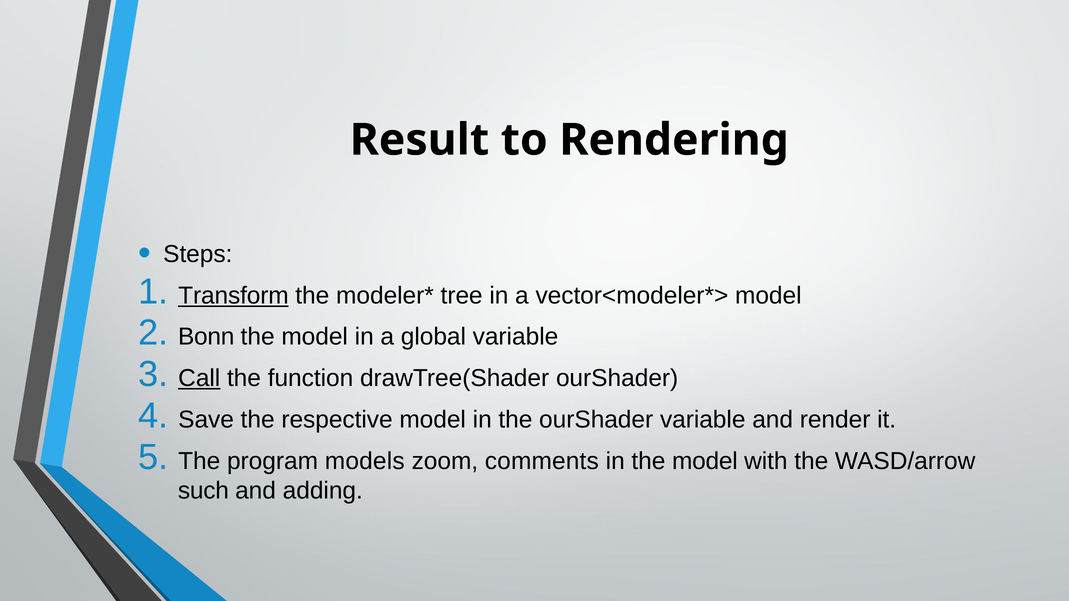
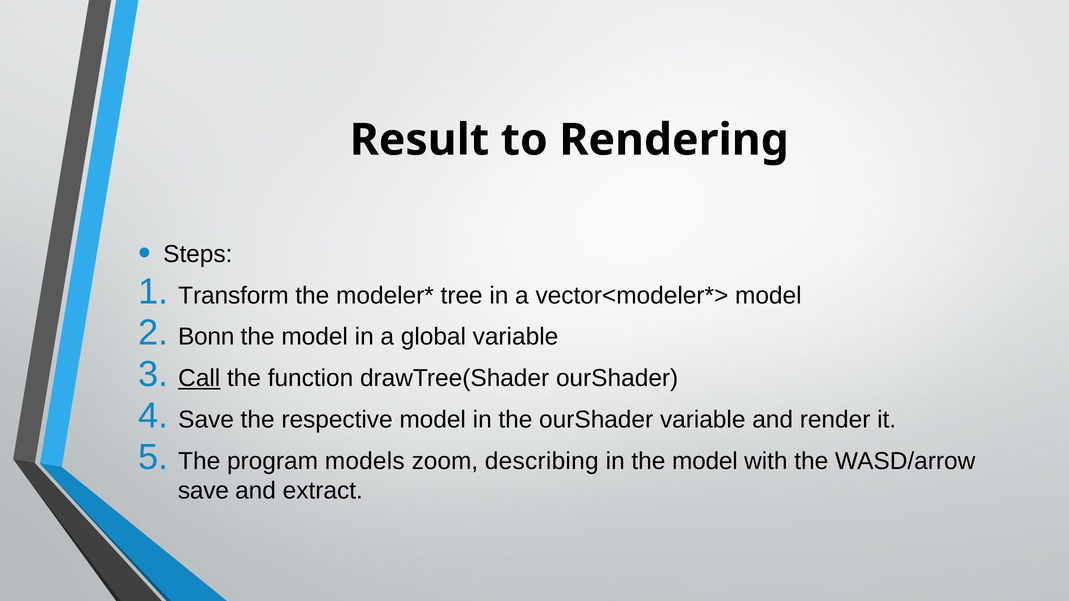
Transform underline: present -> none (233, 296)
comments: comments -> describing (542, 461)
such: such -> save (203, 491)
adding: adding -> extract (323, 491)
